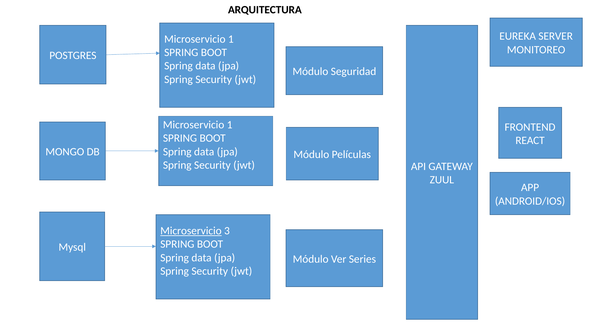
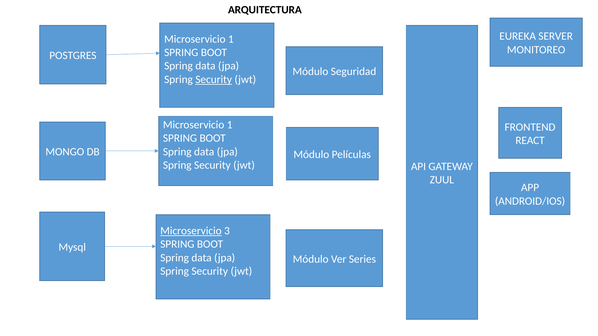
Security underline: none -> present (214, 79)
